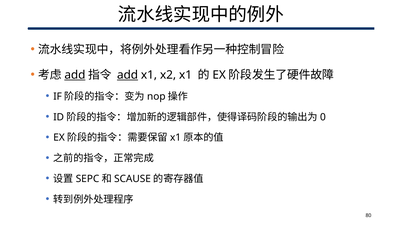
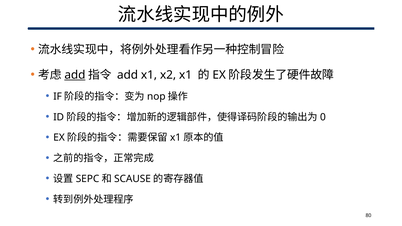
add underline: present -> none (128, 75)
